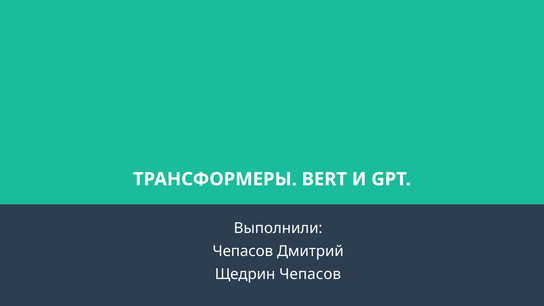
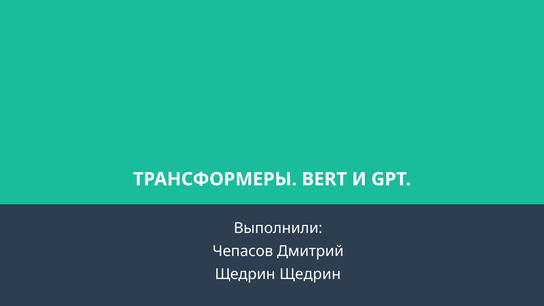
Щедрин Чепасов: Чепасов -> Щедрин (310, 274)
